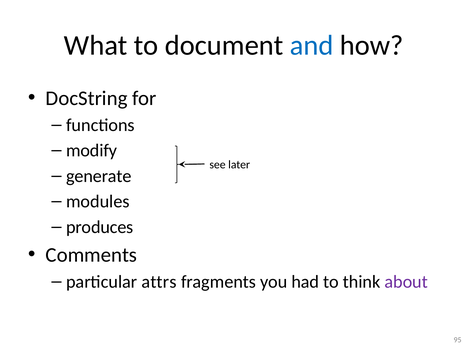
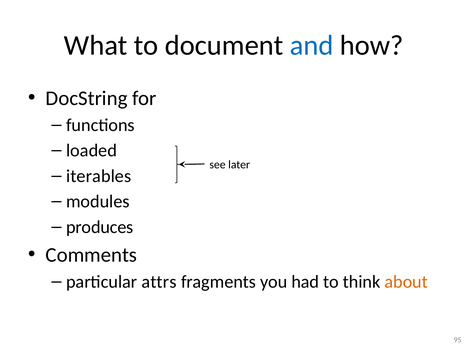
modify: modify -> loaded (92, 151)
generate: generate -> iterables (99, 176)
about colour: purple -> orange (406, 282)
